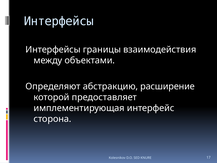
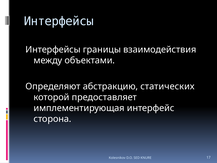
расширение: расширение -> статических (167, 86)
